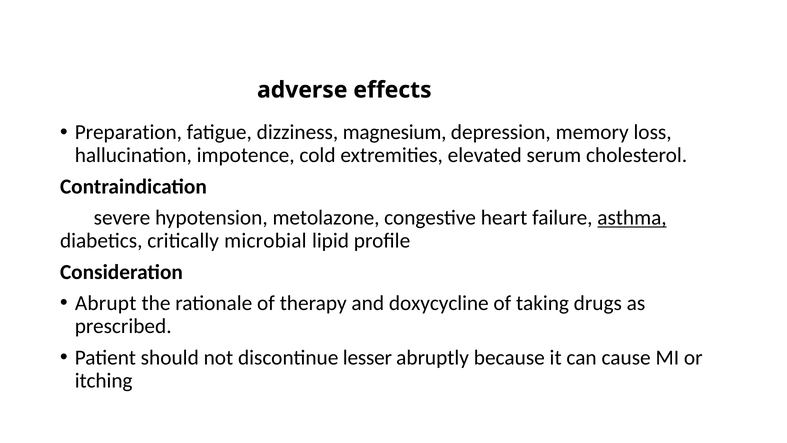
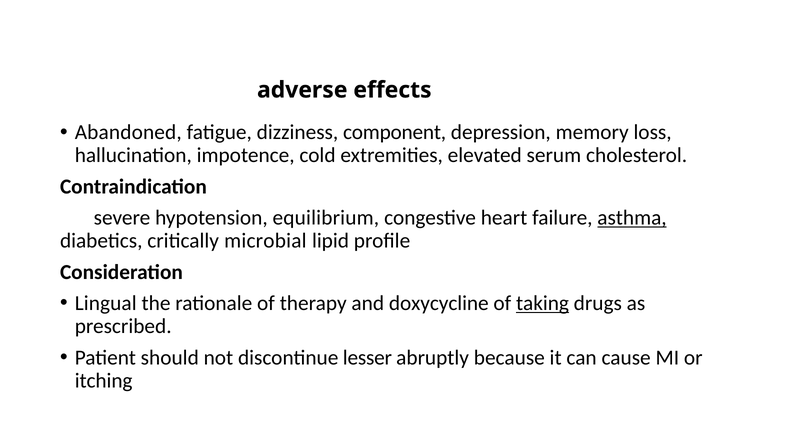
Preparation: Preparation -> Abandoned (128, 132)
magnesium: magnesium -> component (395, 132)
metolazone: metolazone -> equilibrium (326, 218)
Abrupt: Abrupt -> Lingual (106, 303)
taking underline: none -> present (542, 303)
